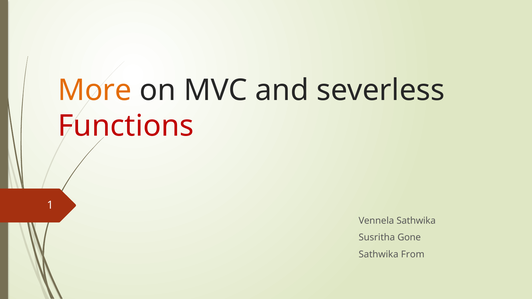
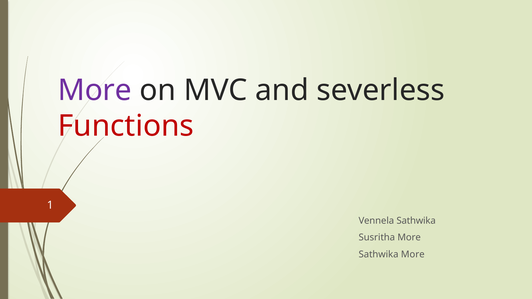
More colour: orange -> purple (95, 90)
Susritha Gone: Gone -> More (409, 238)
Sathwika From: From -> More (413, 254)
